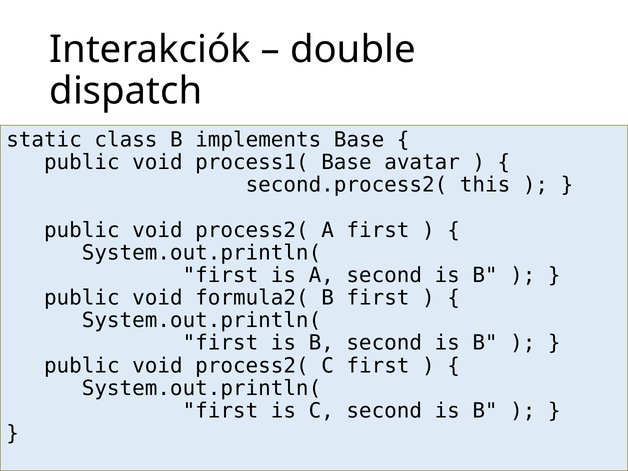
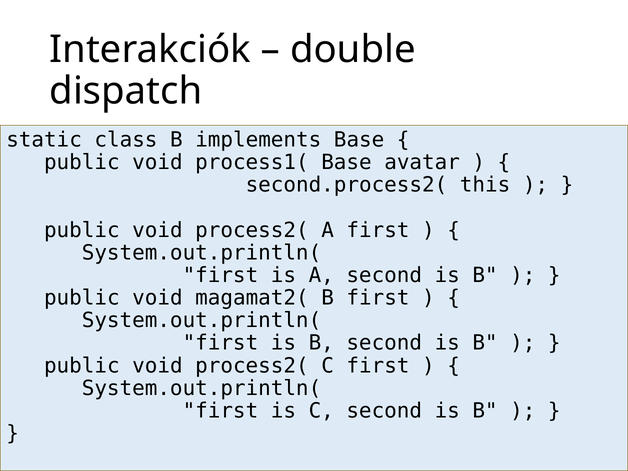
formula2(: formula2( -> magamat2( (252, 298)
